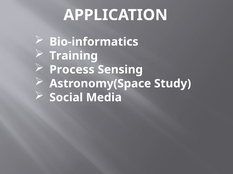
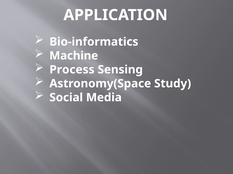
Training: Training -> Machine (74, 56)
